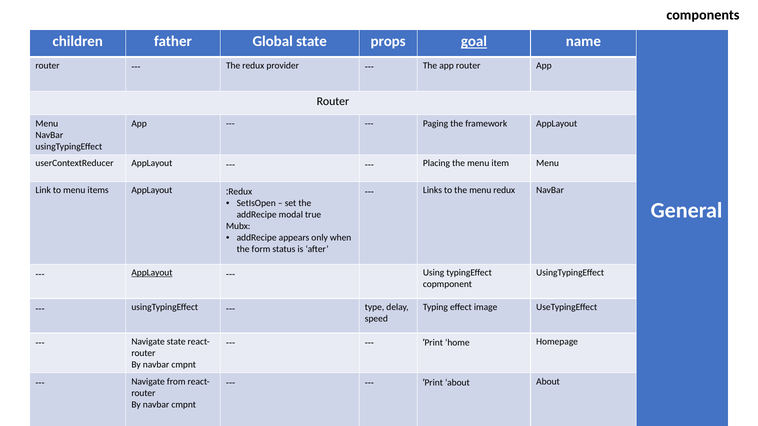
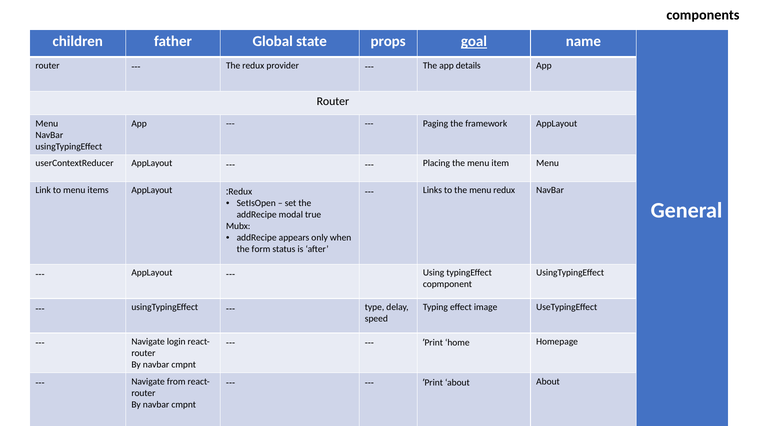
The app router: router -> details (468, 66)
AppLayout underline: present -> none (152, 273)
Navigate state: state -> login (176, 342)
